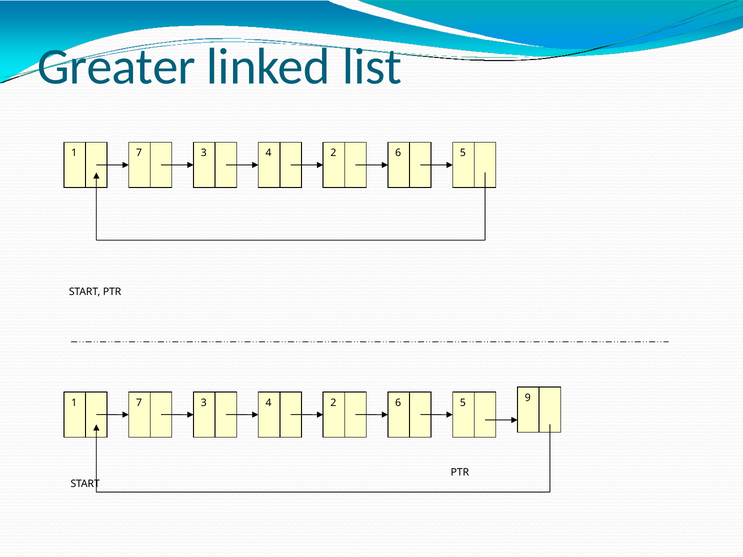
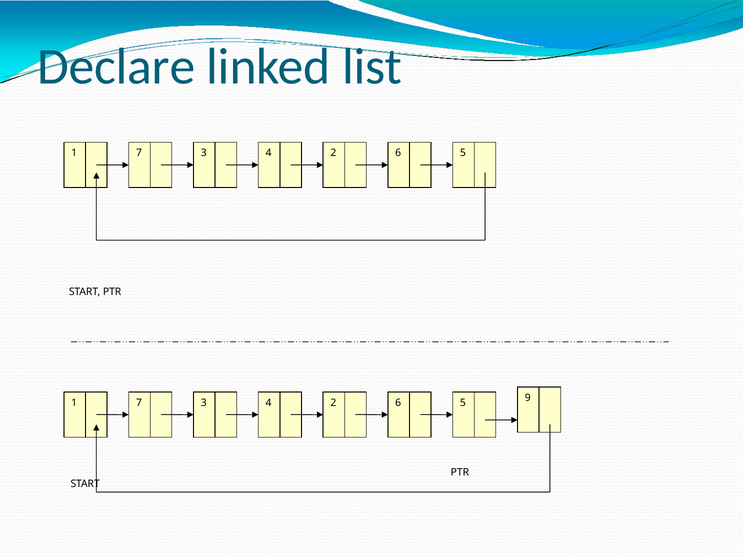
Greater: Greater -> Declare (116, 67)
